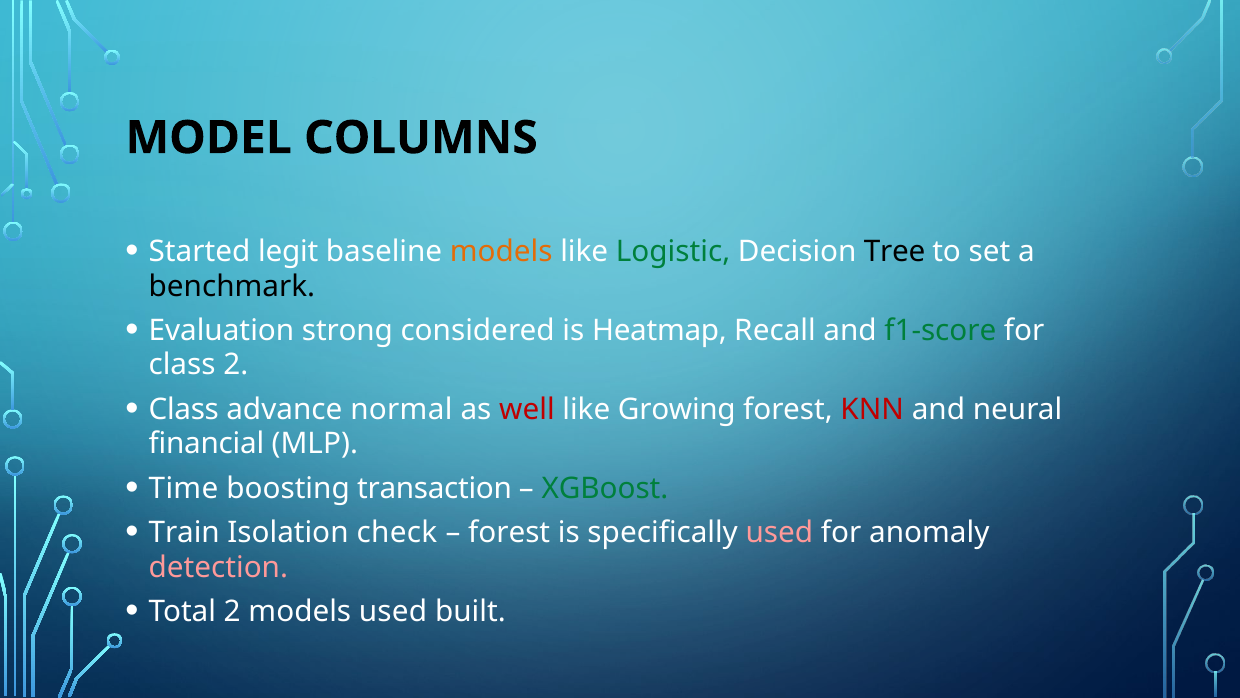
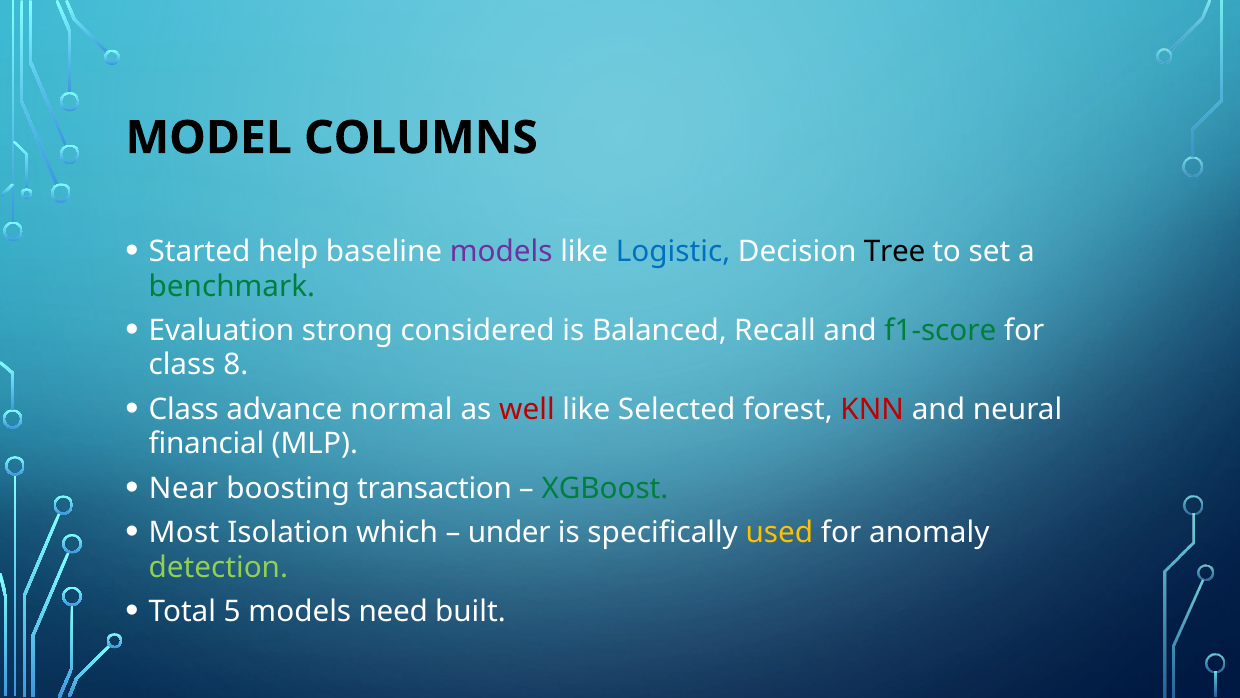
legit: legit -> help (288, 252)
models colour: orange -> purple (501, 252)
Logistic colour: green -> blue (673, 252)
benchmark colour: black -> green (232, 286)
Heatmap: Heatmap -> Balanced (659, 331)
class 2: 2 -> 8 (236, 365)
Growing: Growing -> Selected (677, 409)
Time: Time -> Near (183, 488)
Train: Train -> Most (184, 533)
check: check -> which (397, 533)
forest: forest -> under (509, 533)
used colour: pink -> yellow (779, 533)
detection colour: pink -> light green (218, 567)
Total 2: 2 -> 5 (232, 611)
models used: used -> need (393, 611)
